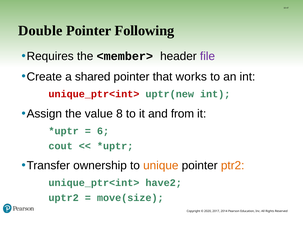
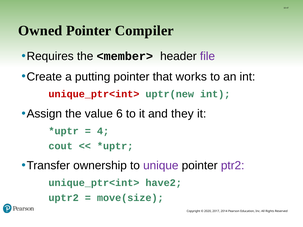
Double: Double -> Owned (40, 31)
Following: Following -> Compiler (144, 31)
shared: shared -> putting (93, 77)
8: 8 -> 6 (119, 114)
from: from -> they (182, 114)
6: 6 -> 4 (103, 131)
unique colour: orange -> purple (161, 166)
ptr2 colour: orange -> purple (233, 166)
